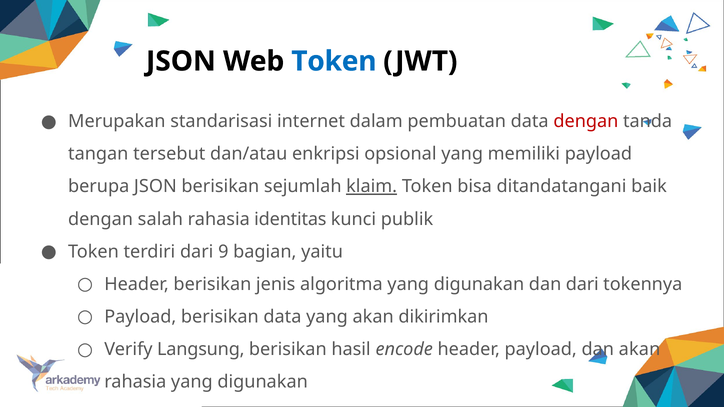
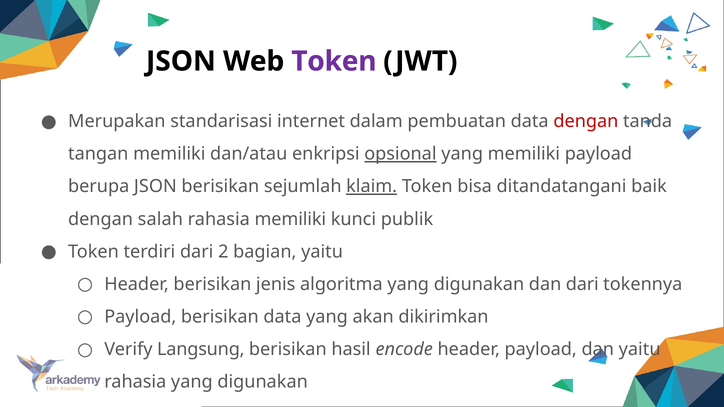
Token colour: blue -> purple (334, 61)
tangan tersebut: tersebut -> memiliki (169, 154)
opsional underline: none -> present (400, 154)
rahasia identitas: identitas -> memiliki (290, 219)
9: 9 -> 2 (223, 252)
dan akan: akan -> yaitu (640, 350)
